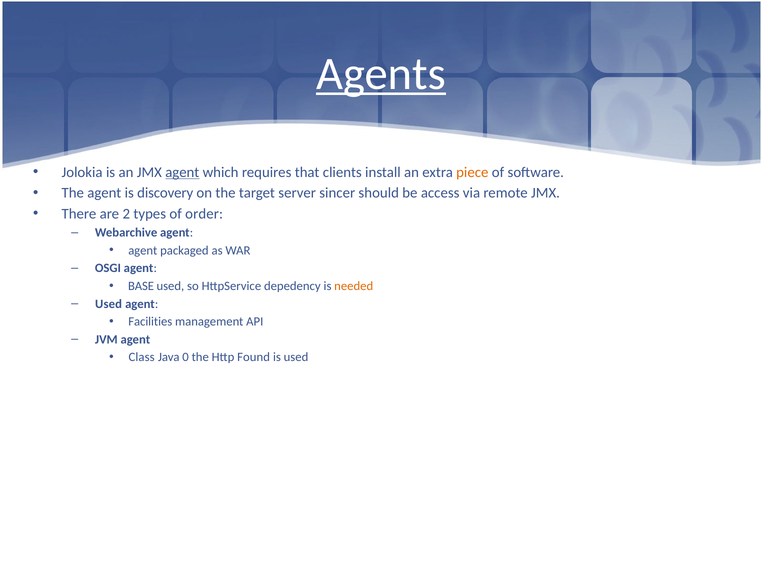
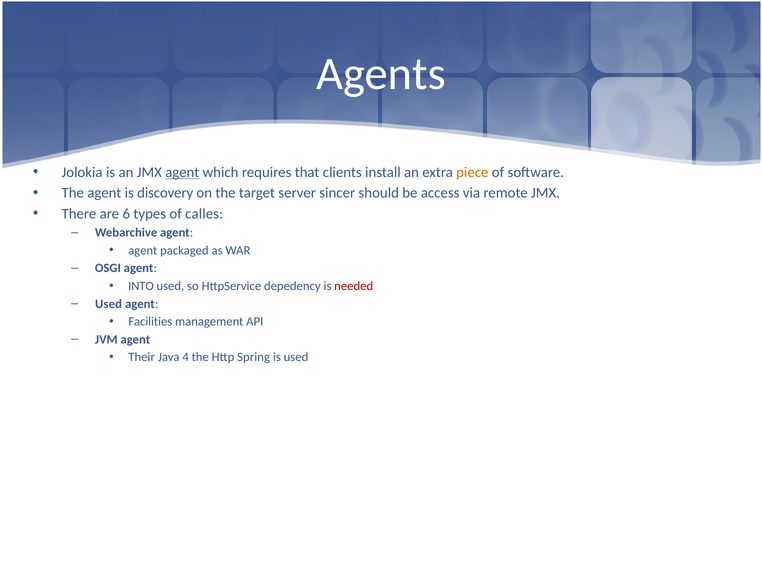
Agents underline: present -> none (381, 74)
2: 2 -> 6 (126, 214)
order: order -> calles (204, 214)
BASE: BASE -> INTO (141, 286)
needed colour: orange -> red (354, 286)
Class: Class -> Their (142, 357)
0: 0 -> 4 (186, 357)
Found: Found -> Spring (254, 357)
